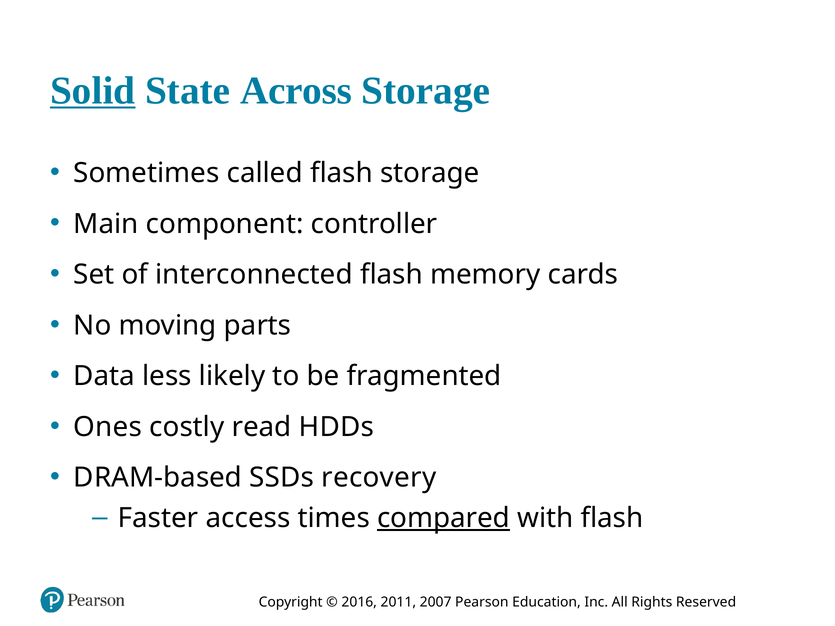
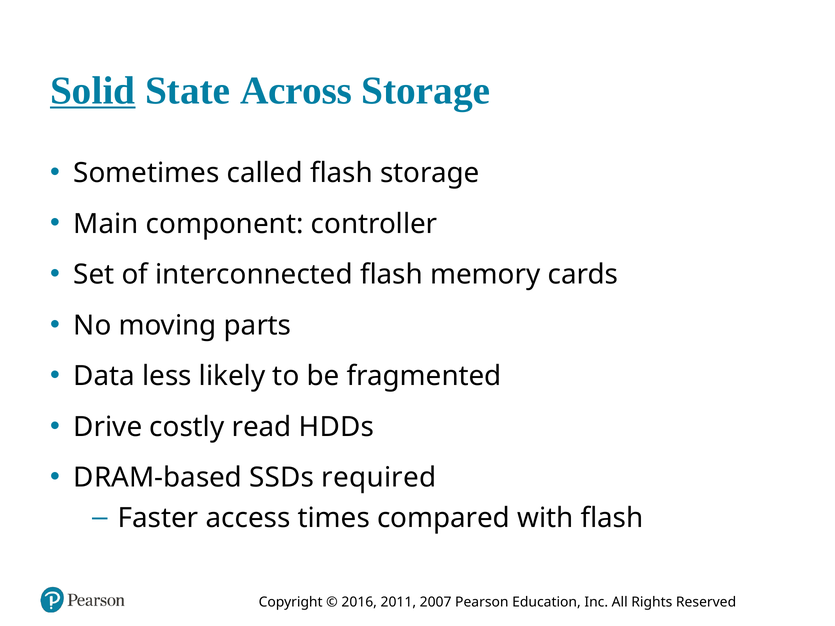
Ones: Ones -> Drive (108, 427)
recovery: recovery -> required (379, 478)
compared underline: present -> none (444, 518)
